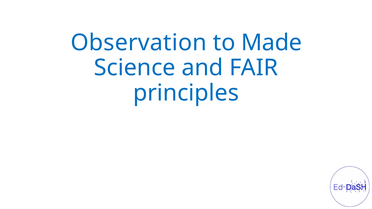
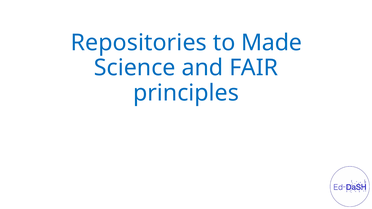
Observation: Observation -> Repositories (139, 43)
